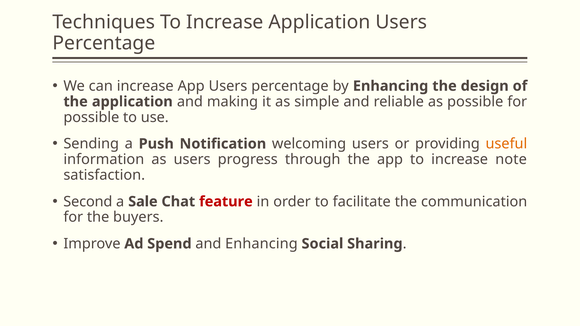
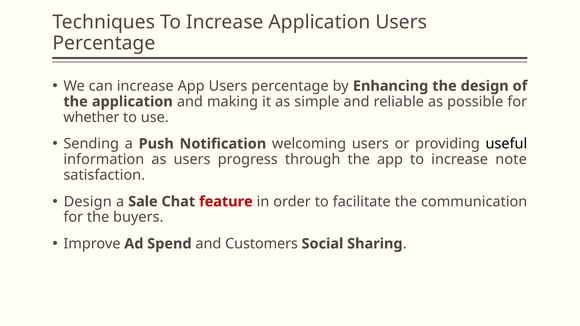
possible: possible -> whether (91, 117)
useful colour: orange -> black (506, 144)
Second: Second -> Design (88, 202)
and Enhancing: Enhancing -> Customers (262, 244)
